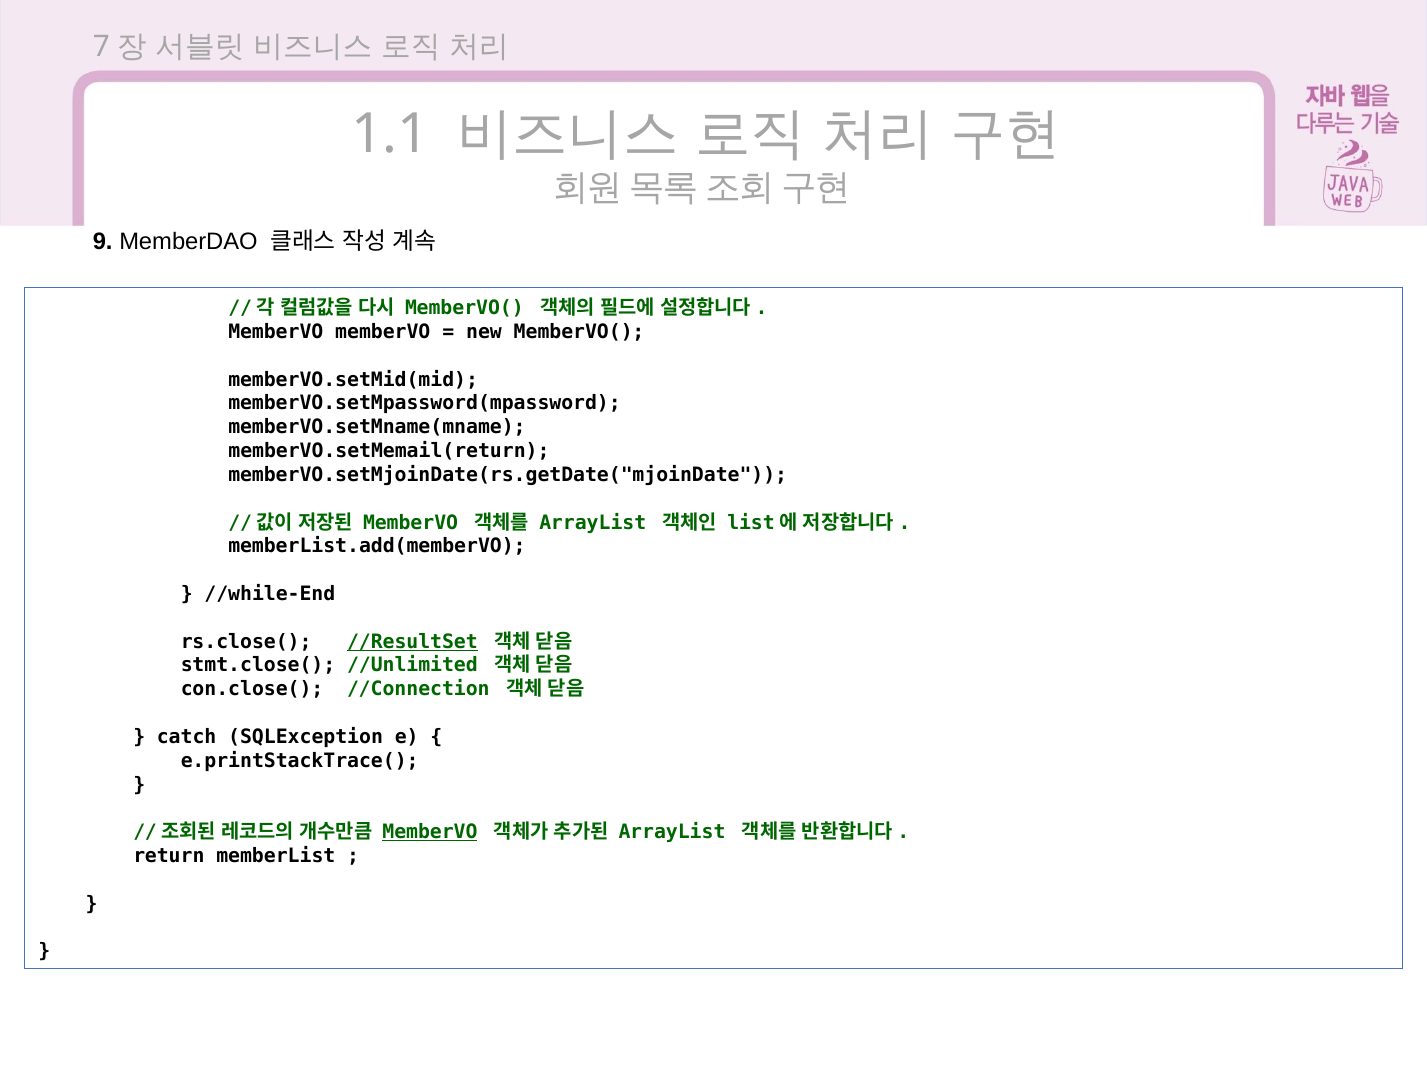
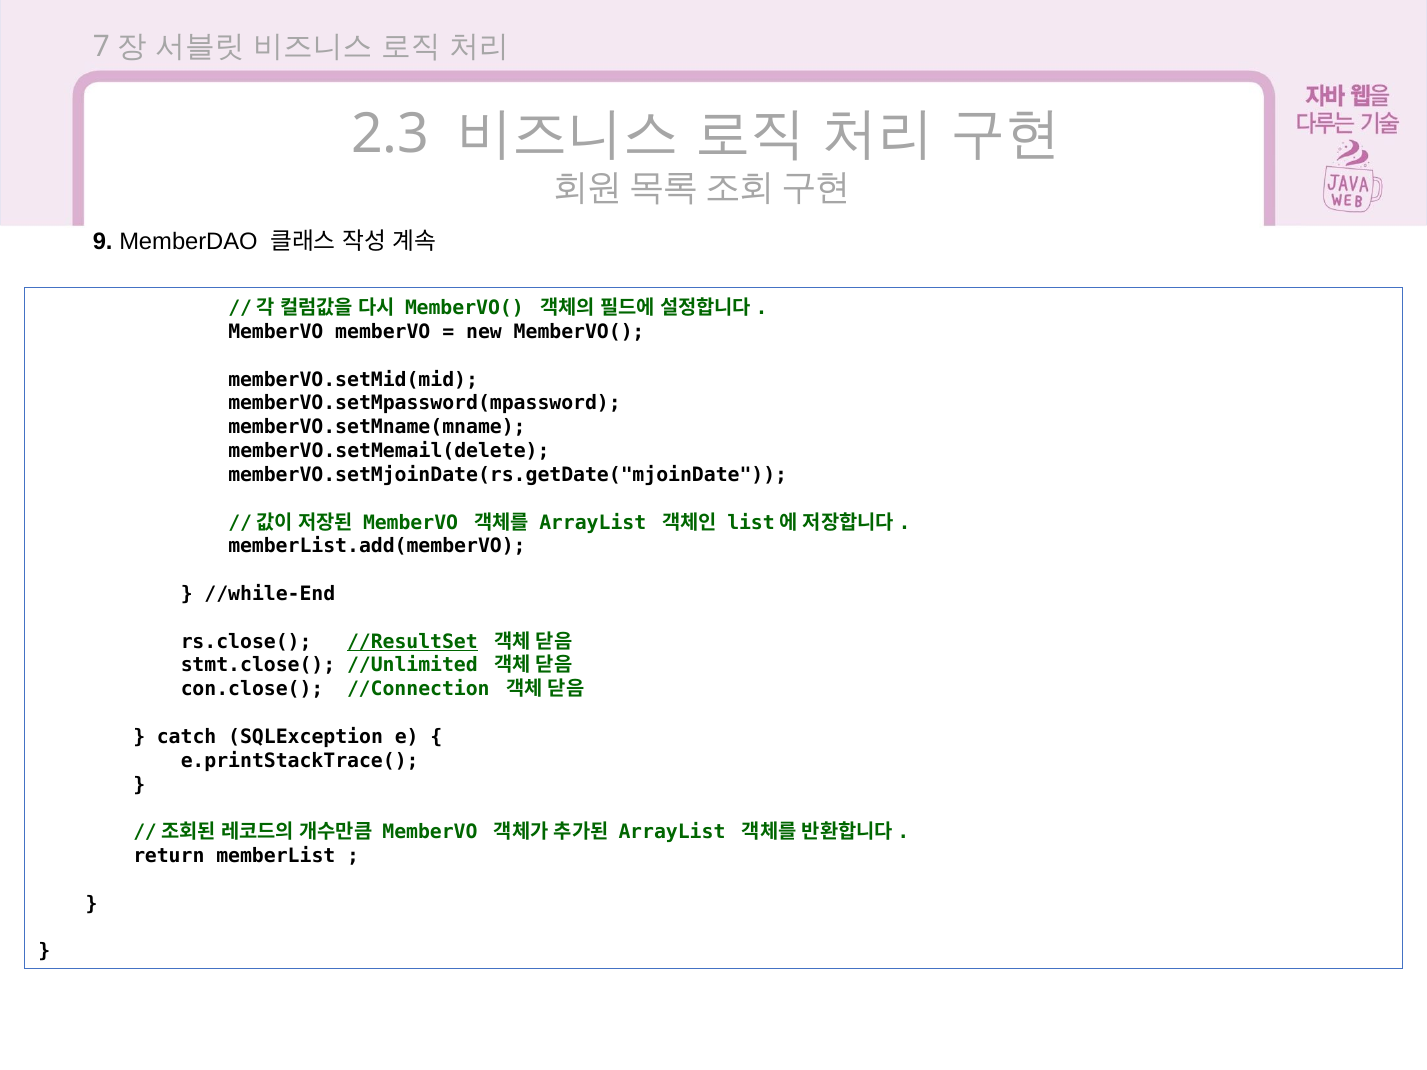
1.1: 1.1 -> 2.3 (390, 134)
memberVO.setMemail(return: memberVO.setMemail(return -> memberVO.setMemail(delete (389, 451)
MemberVO underline: present -> none (430, 832)
